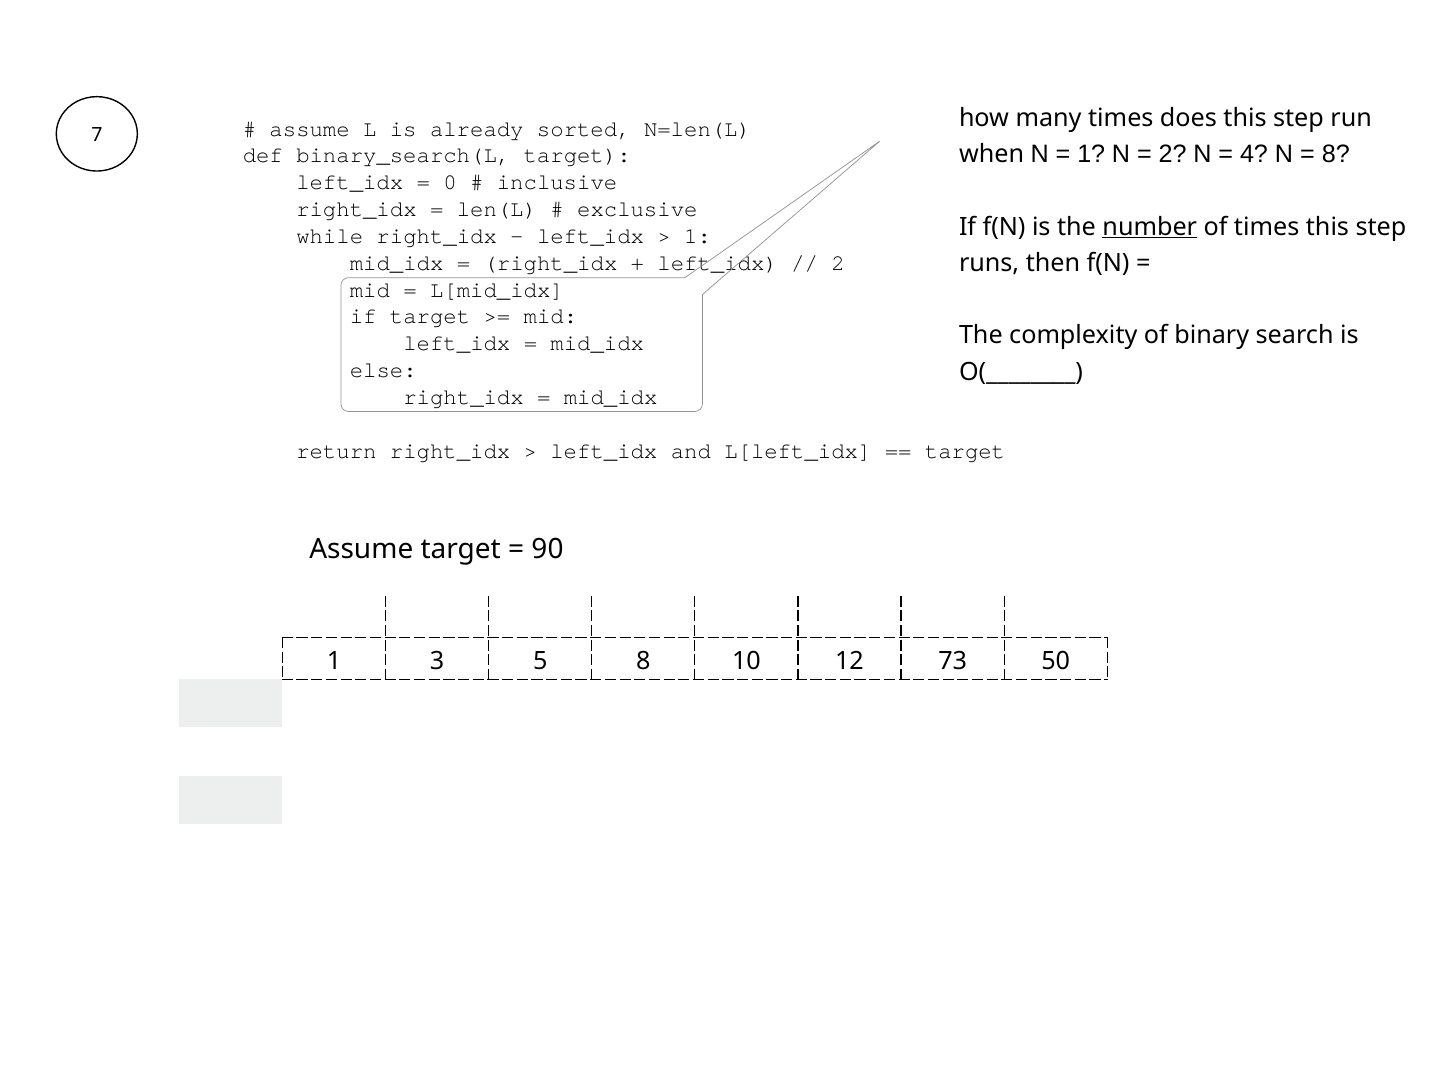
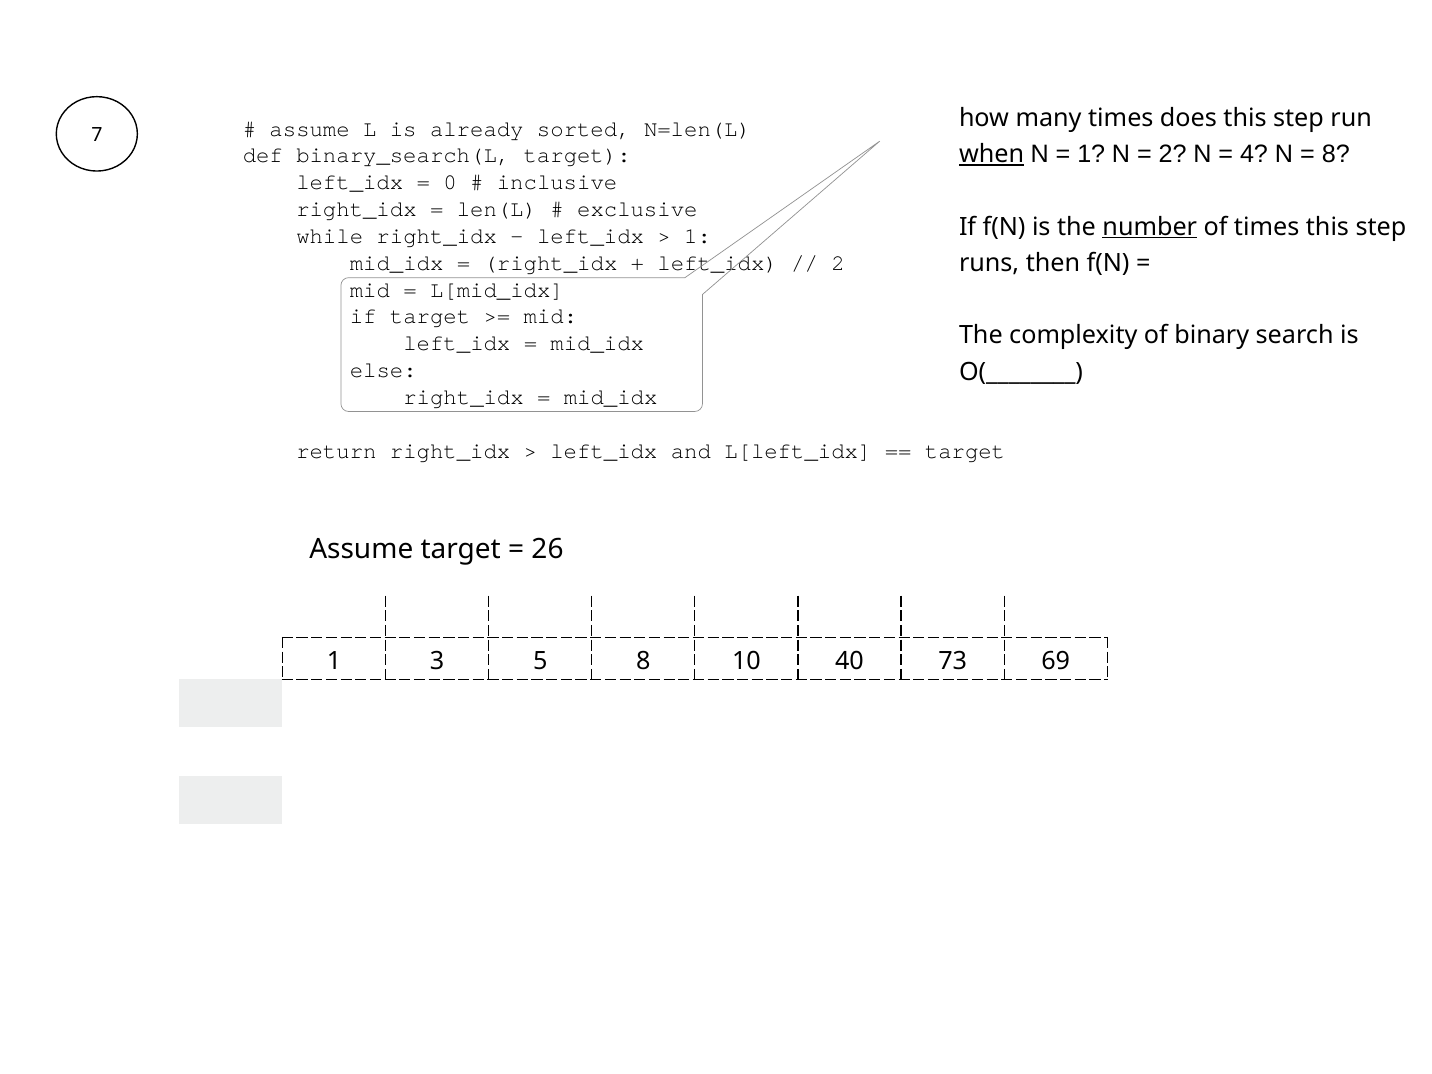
when underline: none -> present (992, 154)
90: 90 -> 26 (548, 549)
12: 12 -> 40 (850, 662)
50: 50 -> 69 (1056, 662)
